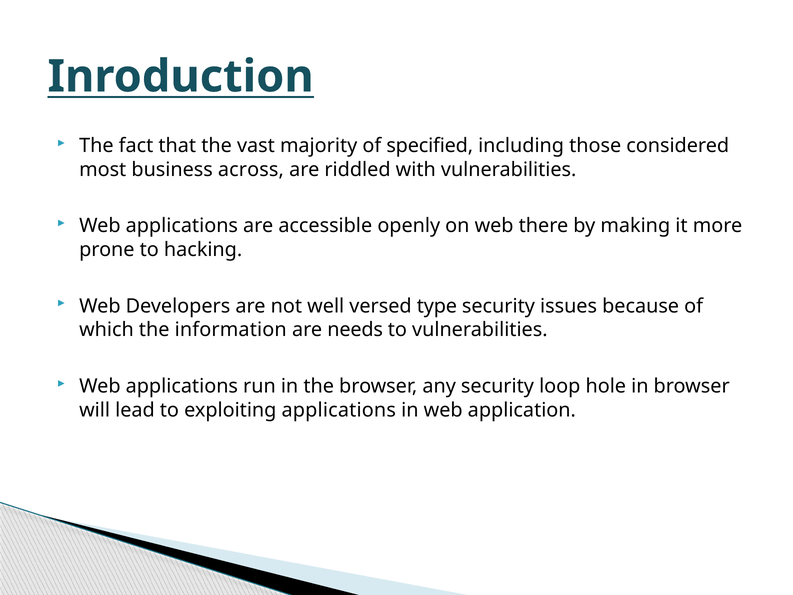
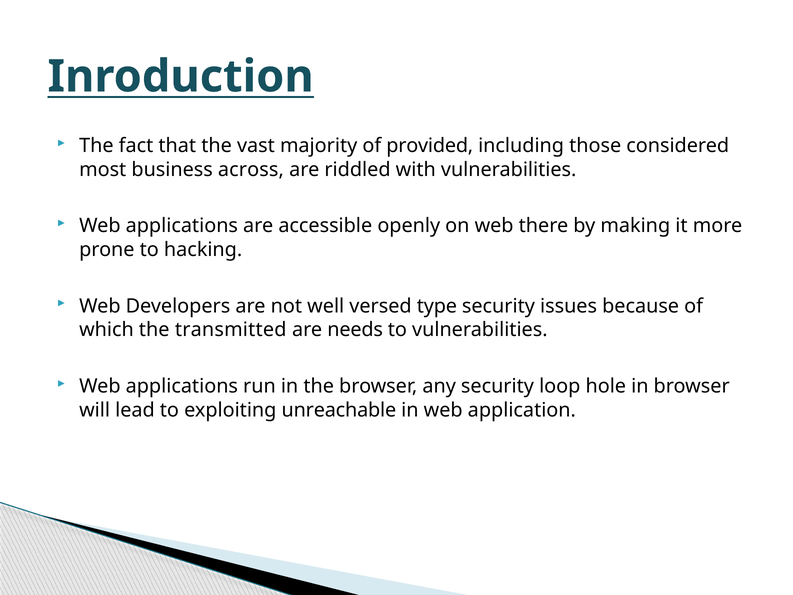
specified: specified -> provided (430, 146)
information: information -> transmitted (231, 330)
exploiting applications: applications -> unreachable (339, 410)
